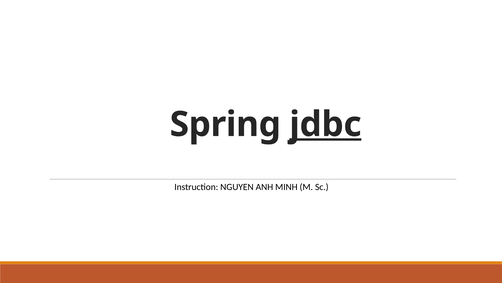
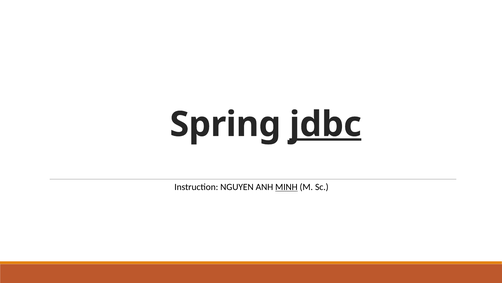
MINH underline: none -> present (286, 187)
